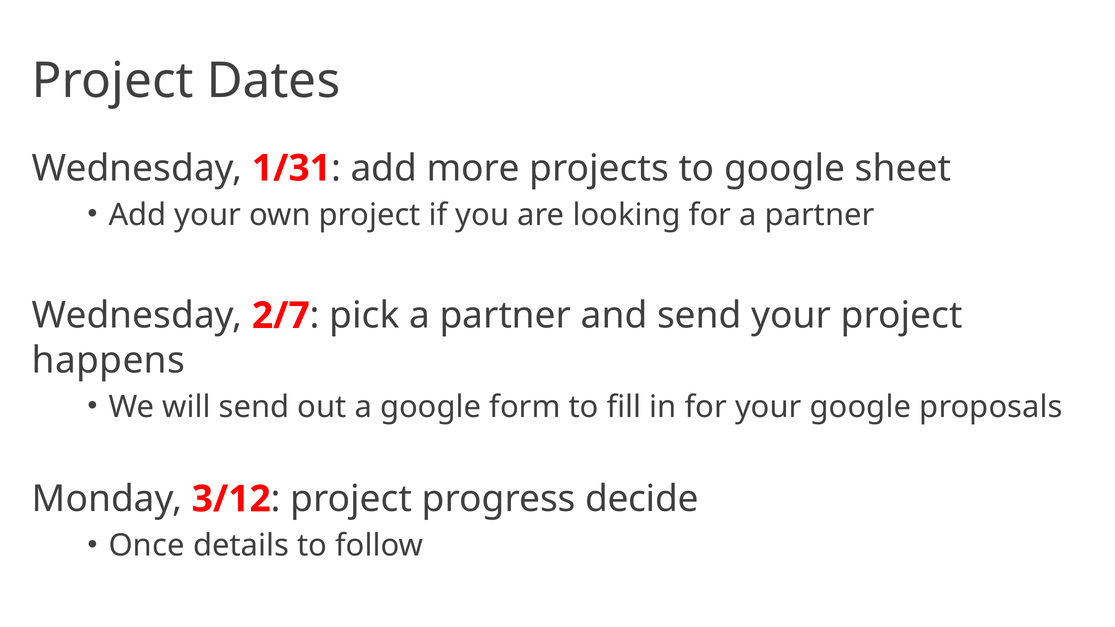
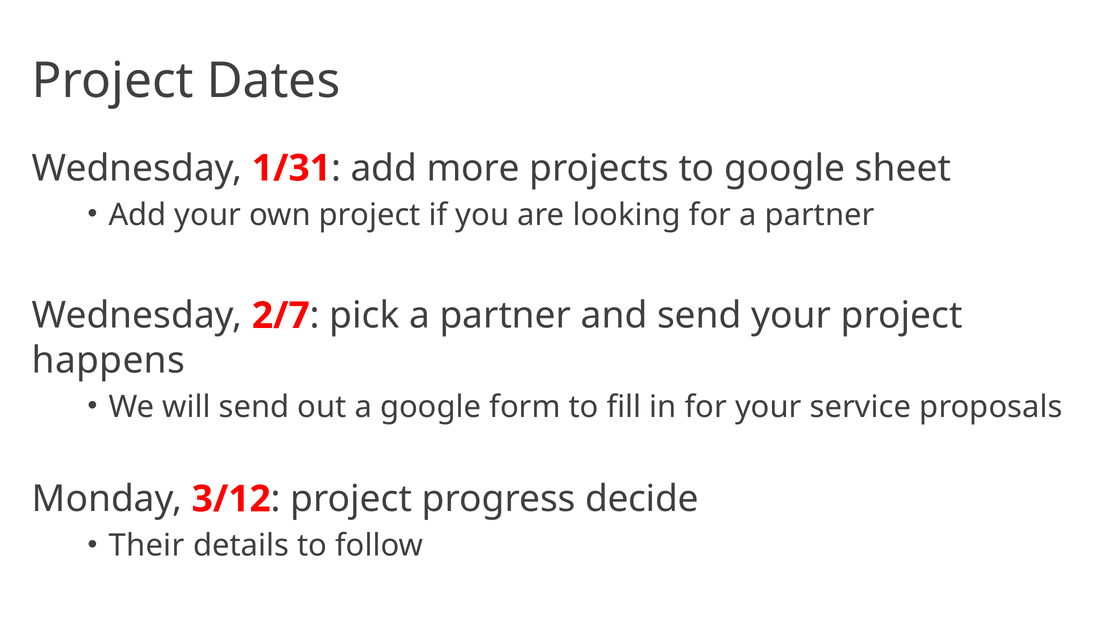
your google: google -> service (860, 407)
Once: Once -> Their (147, 546)
